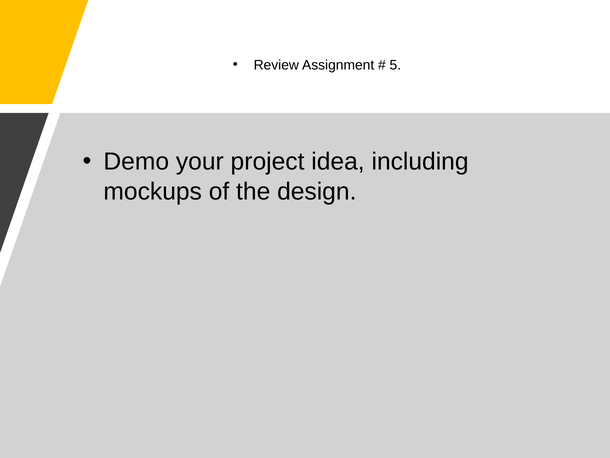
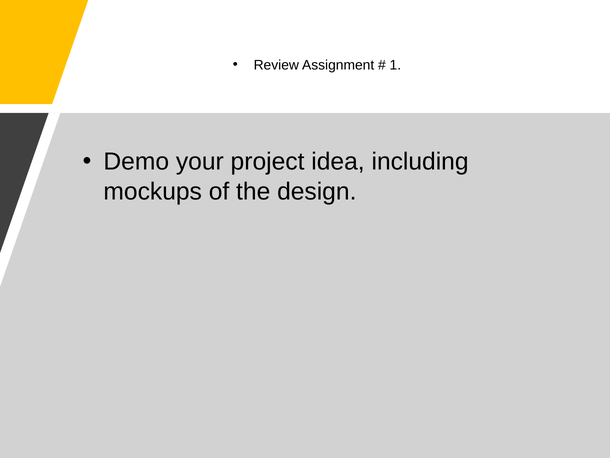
5: 5 -> 1 (395, 65)
